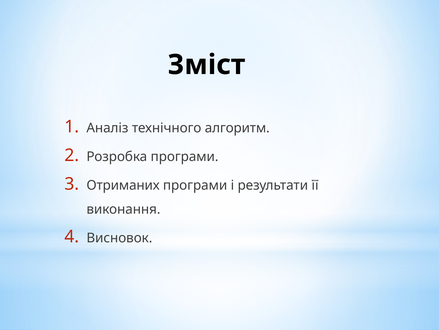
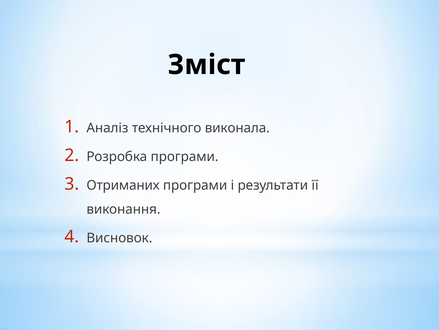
алгоритм: алгоритм -> виконала (237, 128)
